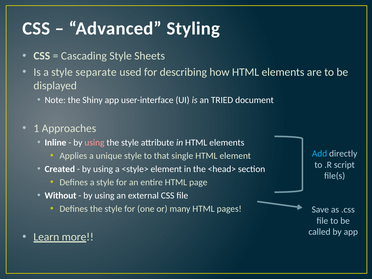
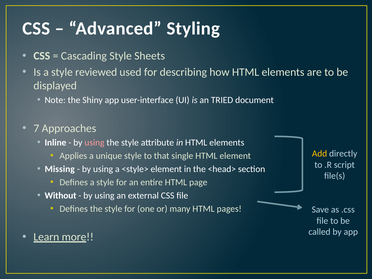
separate: separate -> reviewed (96, 72)
1: 1 -> 7 (36, 128)
Add colour: light blue -> yellow (320, 154)
Created: Created -> Missing (60, 169)
